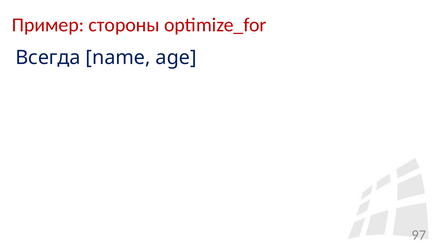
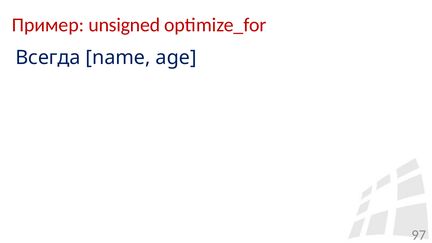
стороны: стороны -> unsigned (124, 25)
